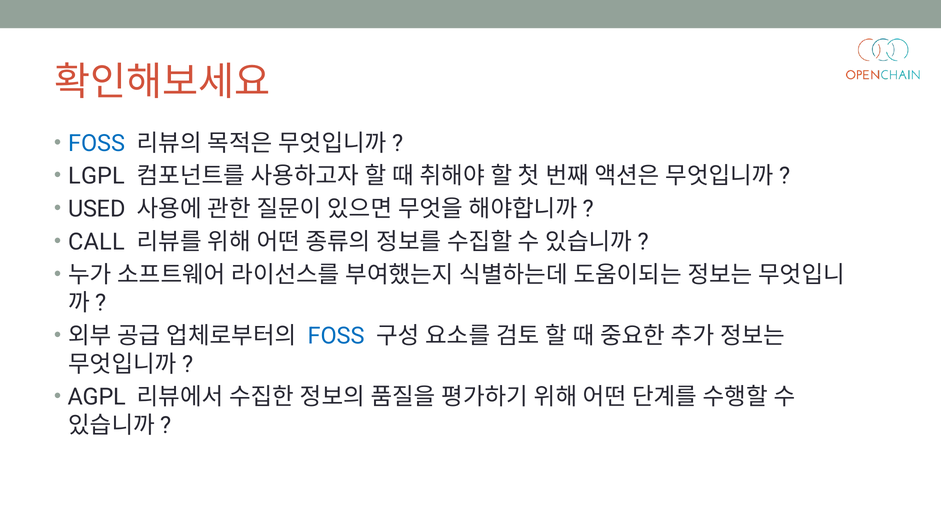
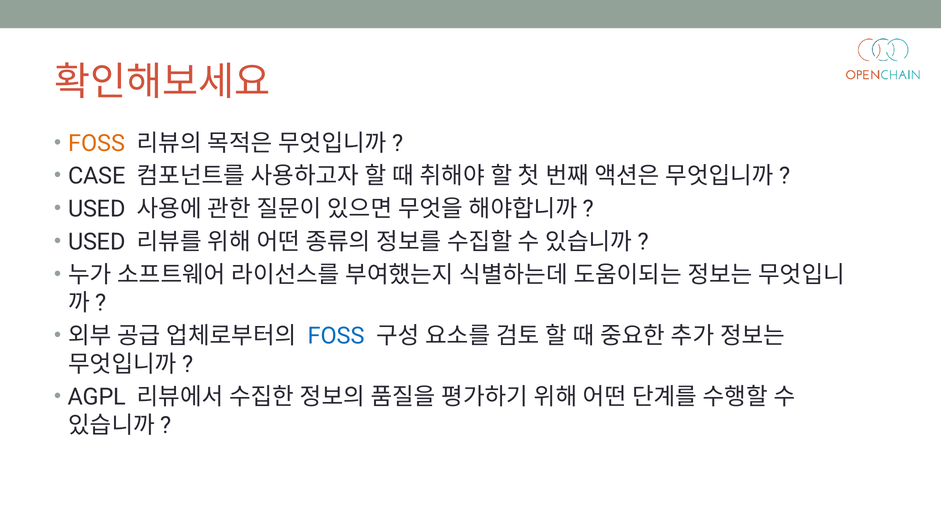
FOSS colour: blue -> orange (97, 143)
LGPL: LGPL -> CASE (97, 176)
CALL: CALL -> USED (97, 242)
